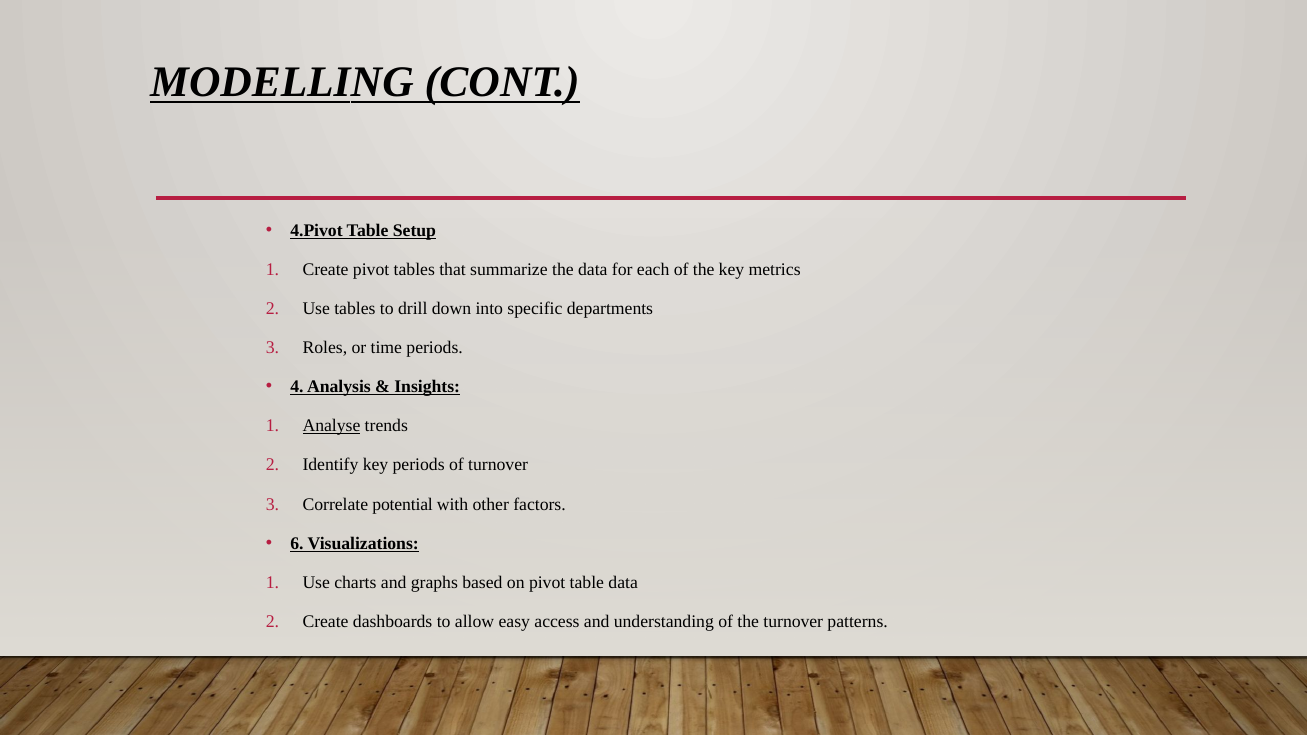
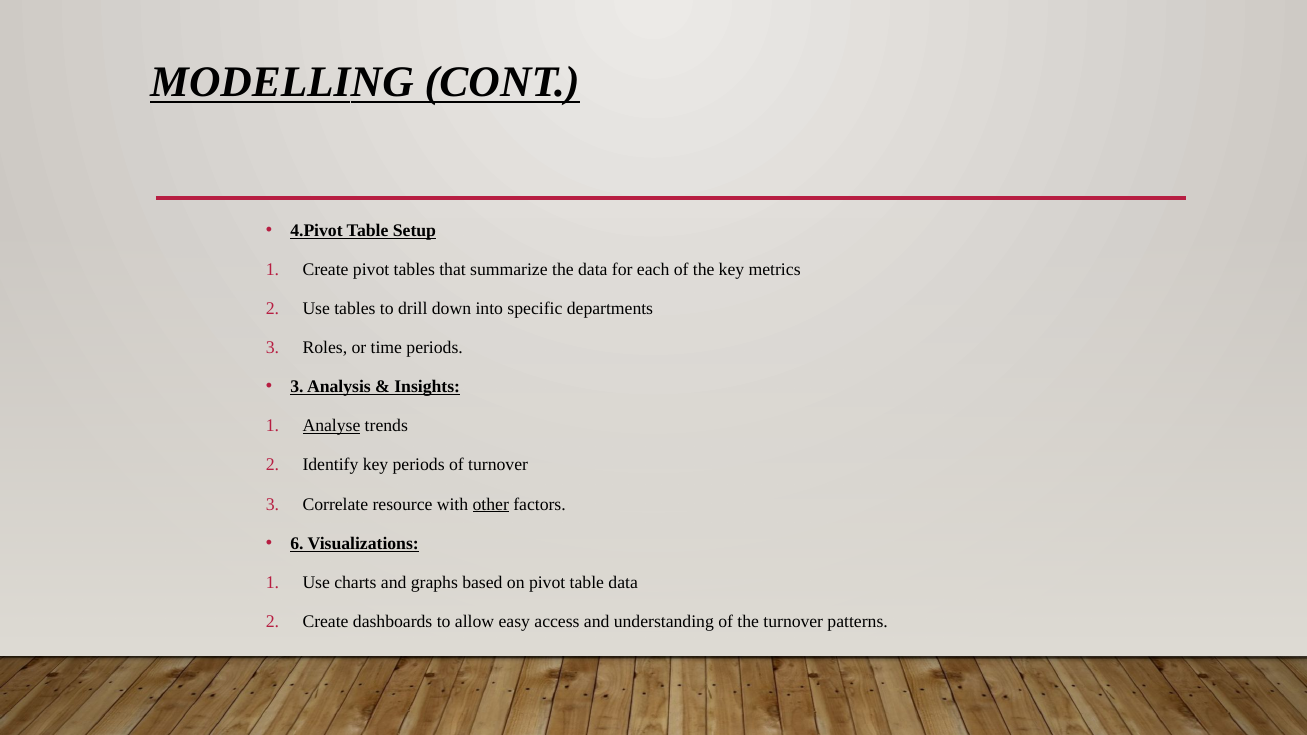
4: 4 -> 3 (297, 387)
potential: potential -> resource (403, 504)
other underline: none -> present (491, 504)
